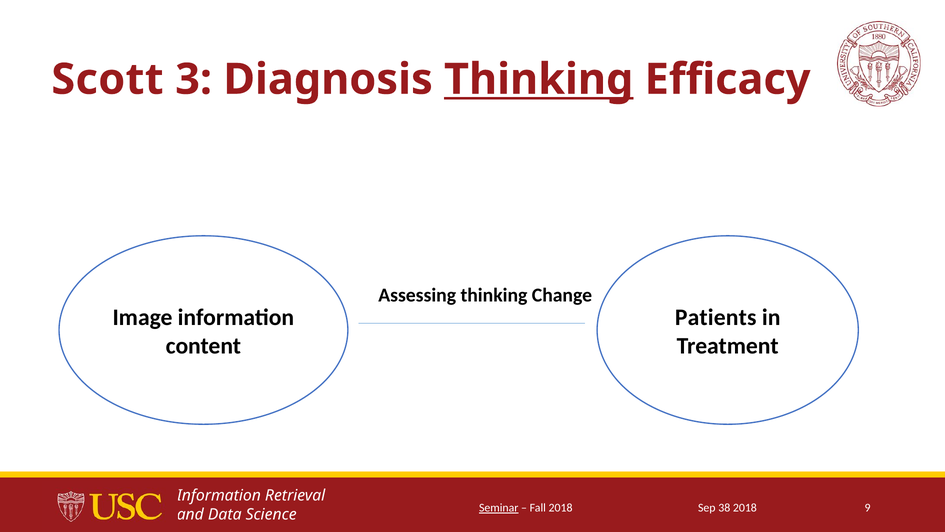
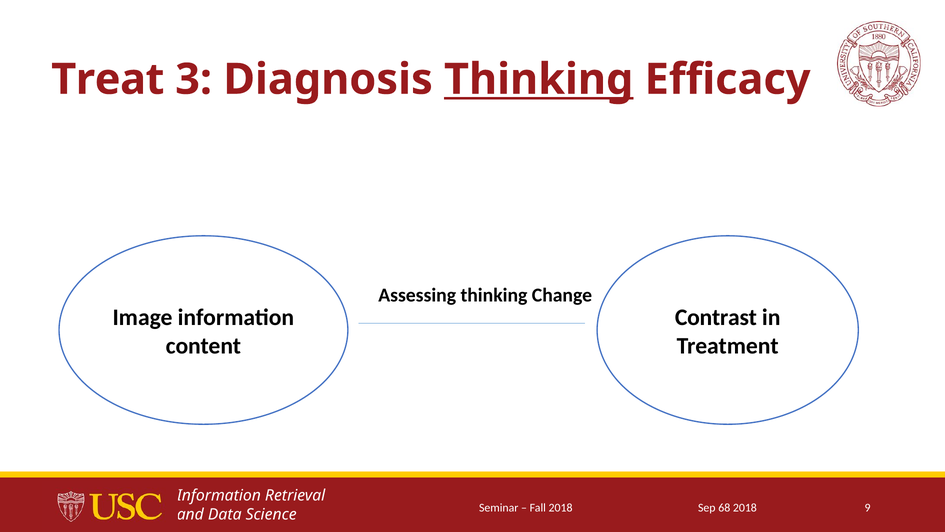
Scott: Scott -> Treat (108, 79)
Patients: Patients -> Contrast (716, 317)
Seminar underline: present -> none (499, 508)
38: 38 -> 68 (724, 508)
